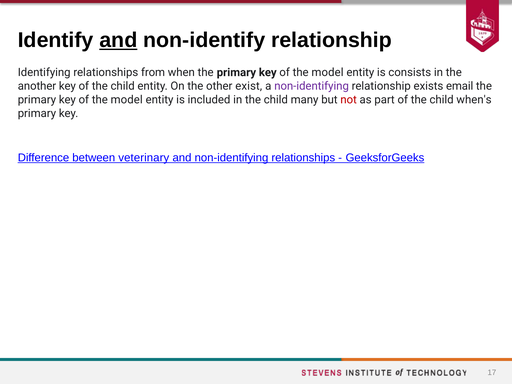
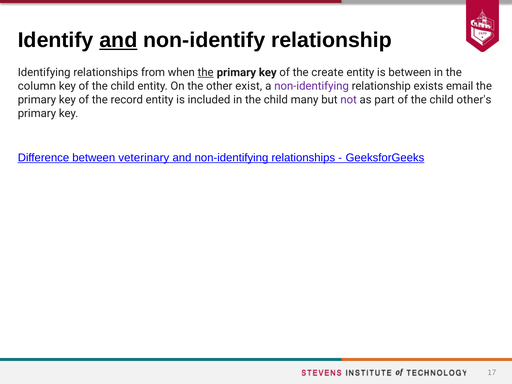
the underline: none -> present (206, 72)
model: model -> create (327, 72)
is consists: consists -> between (410, 72)
another: another -> column (37, 86)
model: model -> record (127, 100)
not colour: red -> purple (349, 100)
when's: when's -> other's (474, 100)
